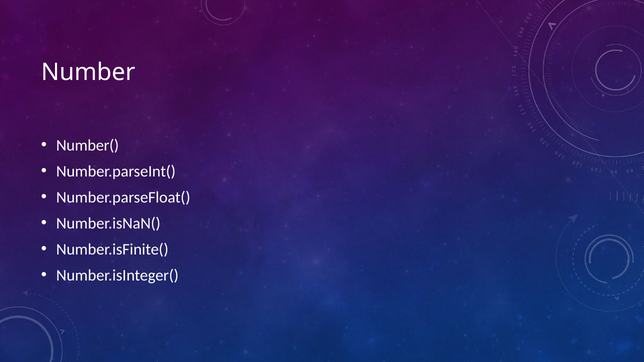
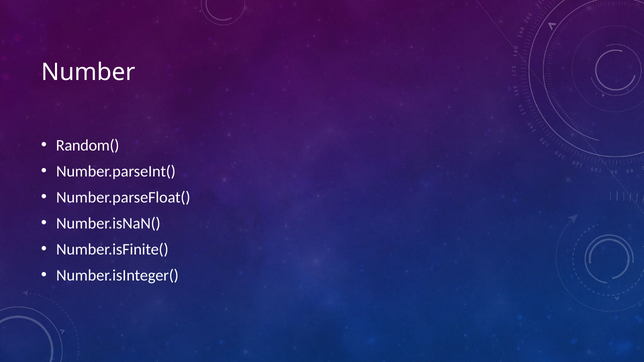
Number(: Number( -> Random( (88, 146)
